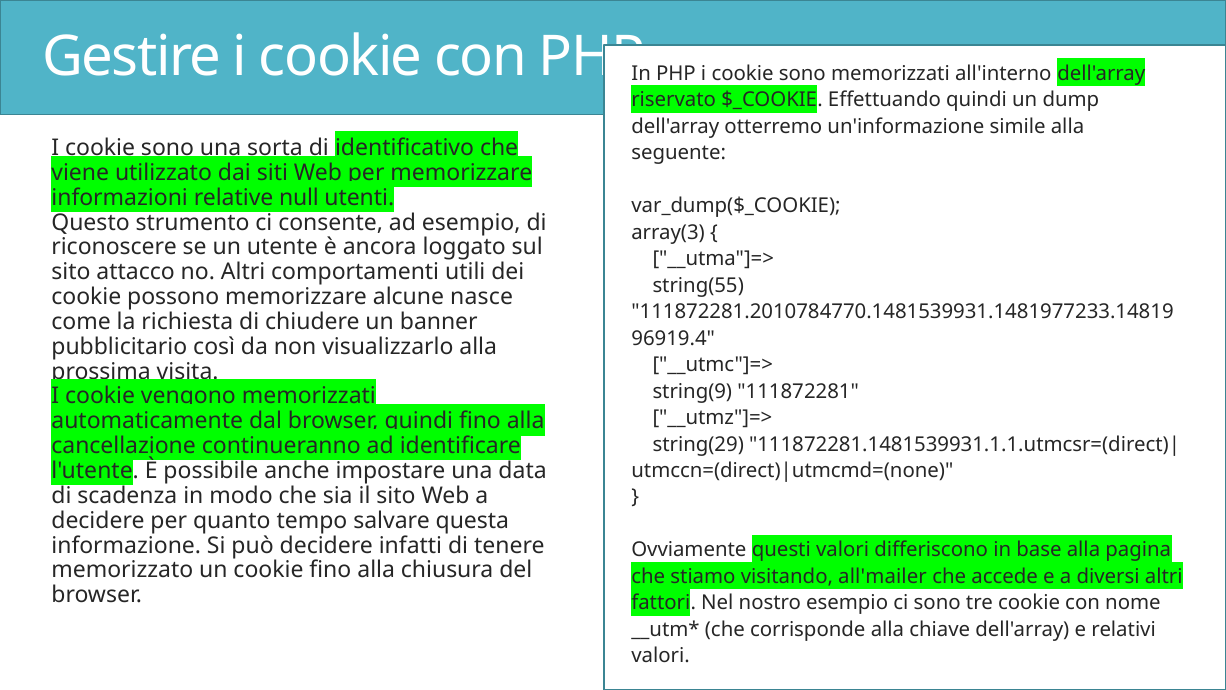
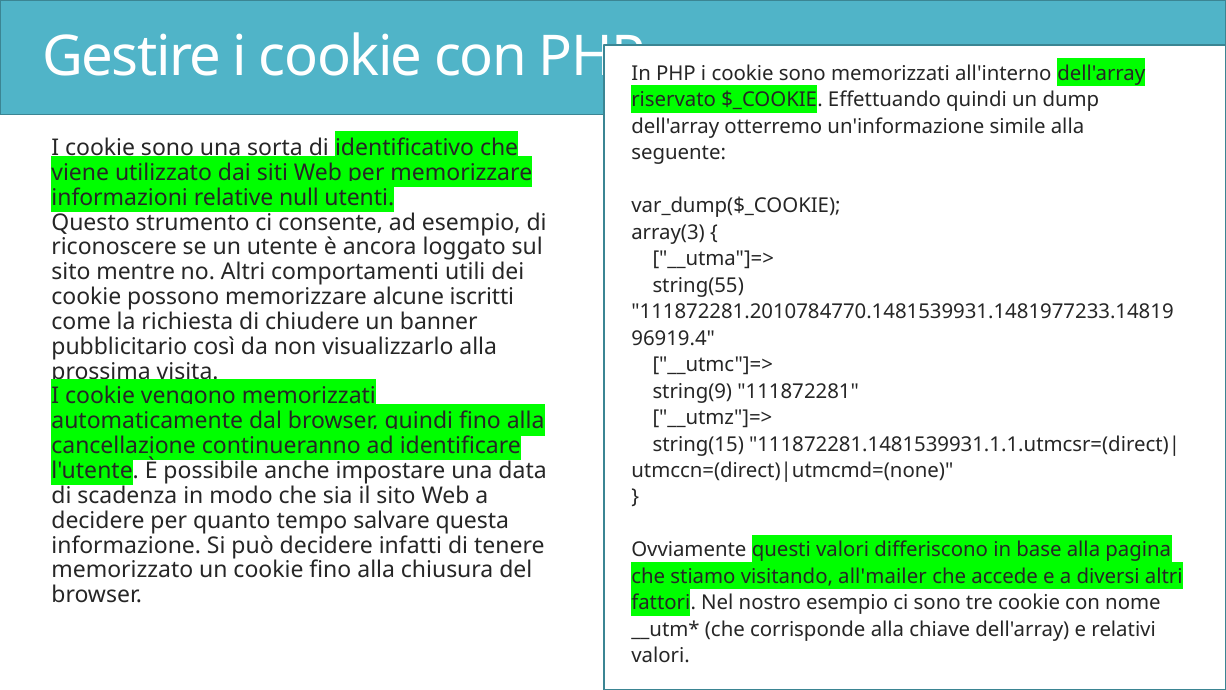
attacco: attacco -> mentre (136, 272)
nasce: nasce -> iscritti (482, 297)
string(29: string(29 -> string(15 (698, 444)
